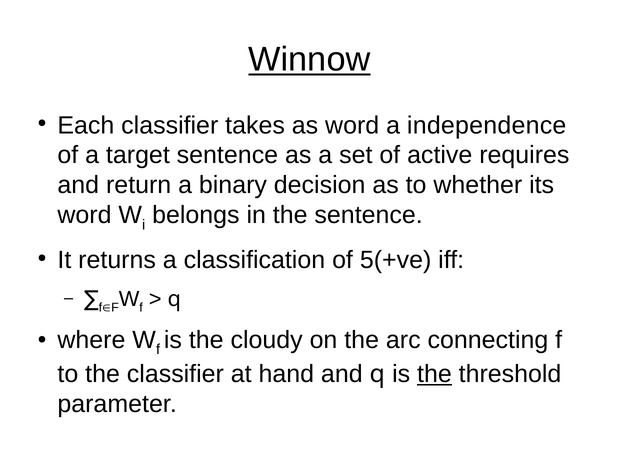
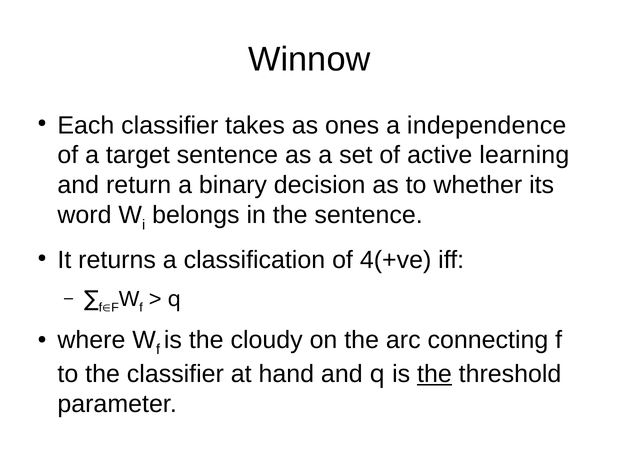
Winnow underline: present -> none (309, 60)
as word: word -> ones (352, 125)
requires: requires -> learning (524, 155)
5(+ve: 5(+ve -> 4(+ve (396, 260)
